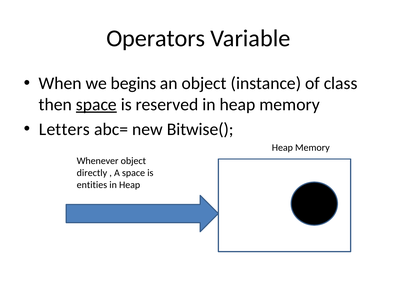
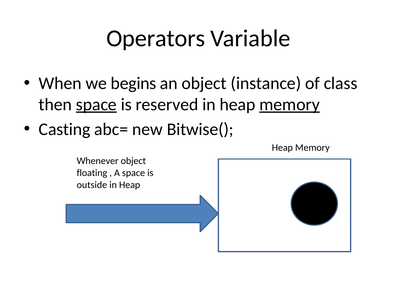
memory underline: none -> present (290, 104)
Letters: Letters -> Casting (65, 129)
directly: directly -> floating (92, 173)
entities: entities -> outside (92, 185)
